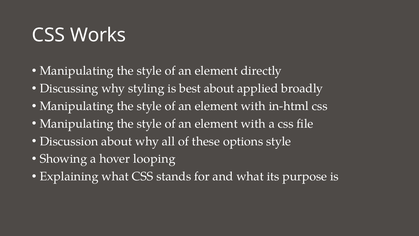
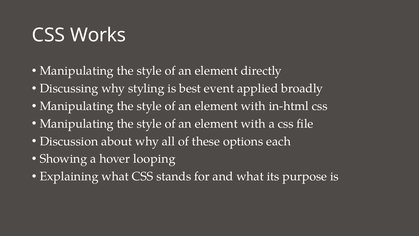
best about: about -> event (219, 88)
options style: style -> each (279, 141)
